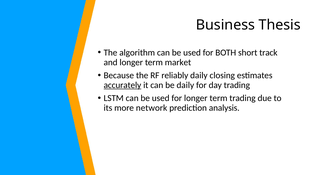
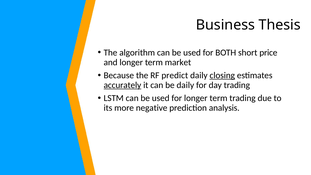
track: track -> price (268, 53)
reliably: reliably -> predict (175, 75)
closing underline: none -> present (222, 75)
network: network -> negative (152, 108)
